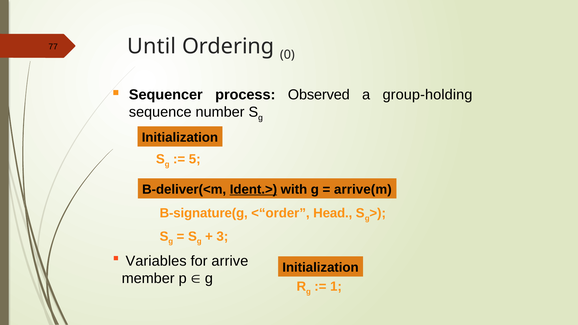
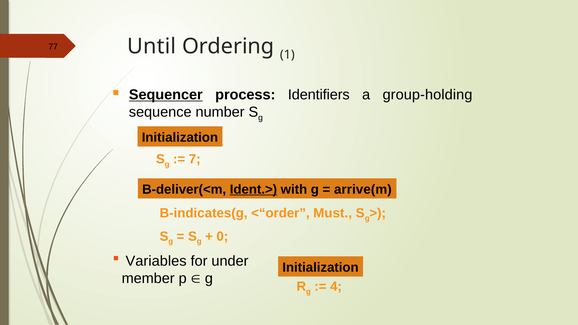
0: 0 -> 1 (287, 55)
Sequencer underline: none -> present (166, 95)
Observed: Observed -> Identifiers (319, 95)
5: 5 -> 7 (195, 159)
B-signature(g: B-signature(g -> B-indicates(g (204, 213)
Head: Head -> Must (333, 213)
3: 3 -> 0 (222, 236)
arrive: arrive -> under (230, 261)
1: 1 -> 4 (336, 287)
